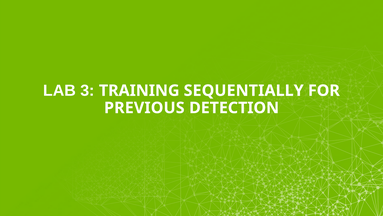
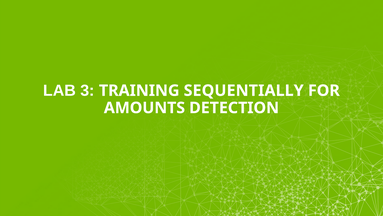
PREVIOUS: PREVIOUS -> AMOUNTS (144, 108)
